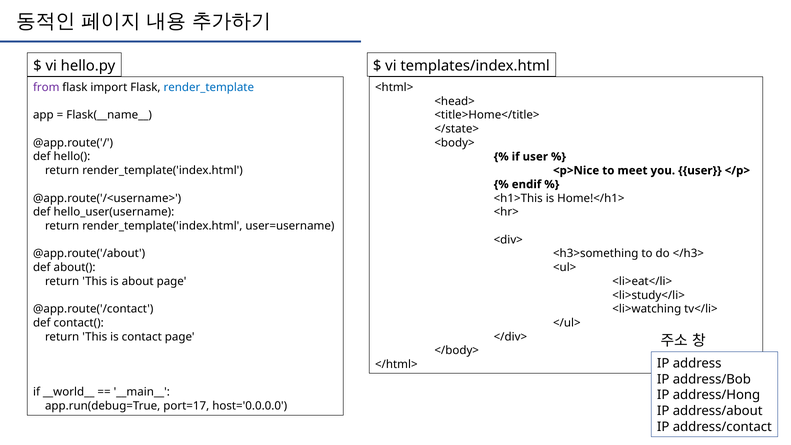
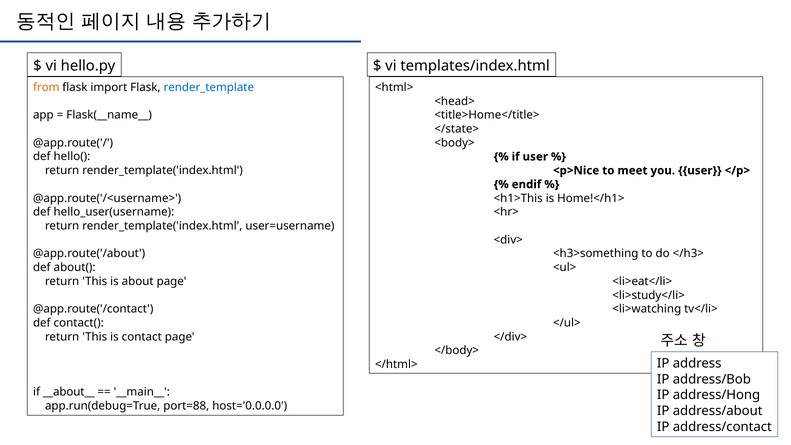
from colour: purple -> orange (46, 87)
__world__: __world__ -> __about__ (69, 392)
port=17: port=17 -> port=88 (186, 406)
